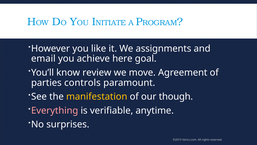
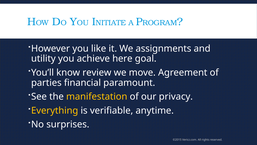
email: email -> utility (43, 58)
controls: controls -> financial (82, 82)
though: though -> privacy (176, 96)
Everything colour: pink -> yellow (55, 110)
